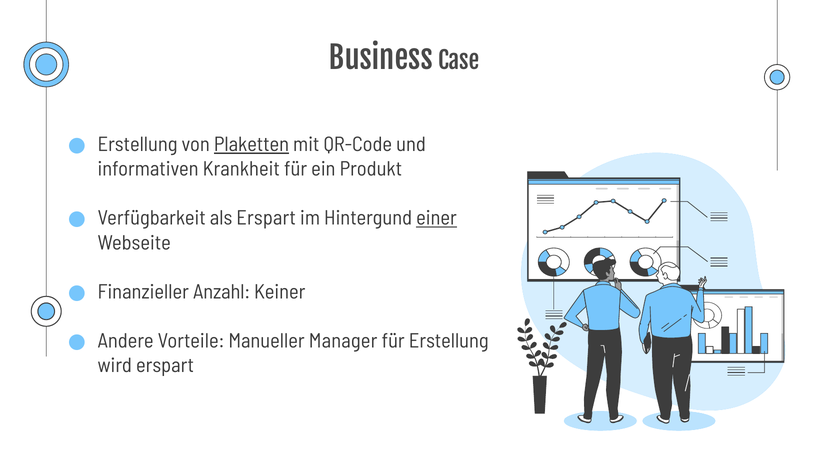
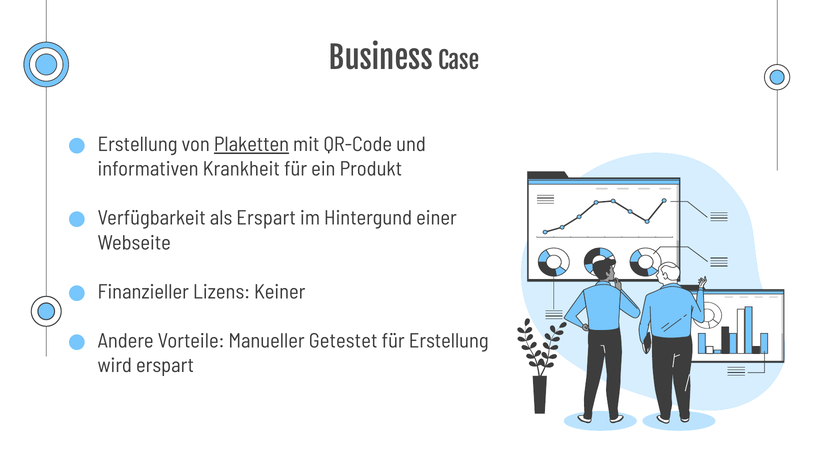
einer underline: present -> none (436, 218)
Anzahl: Anzahl -> Lizens (221, 292)
Manager: Manager -> Getestet (343, 341)
